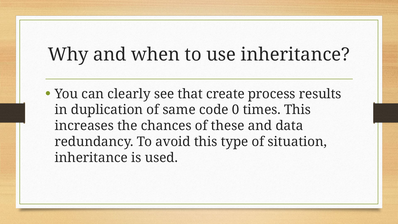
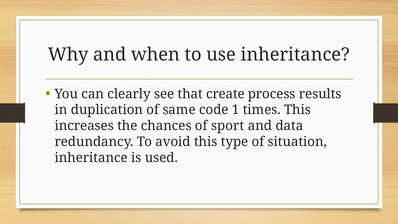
0: 0 -> 1 (236, 110)
these: these -> sport (228, 126)
